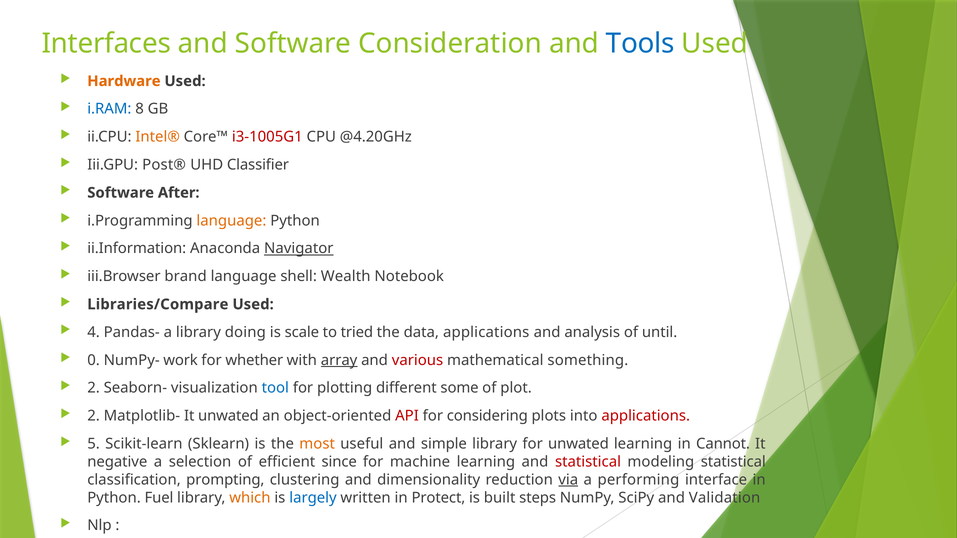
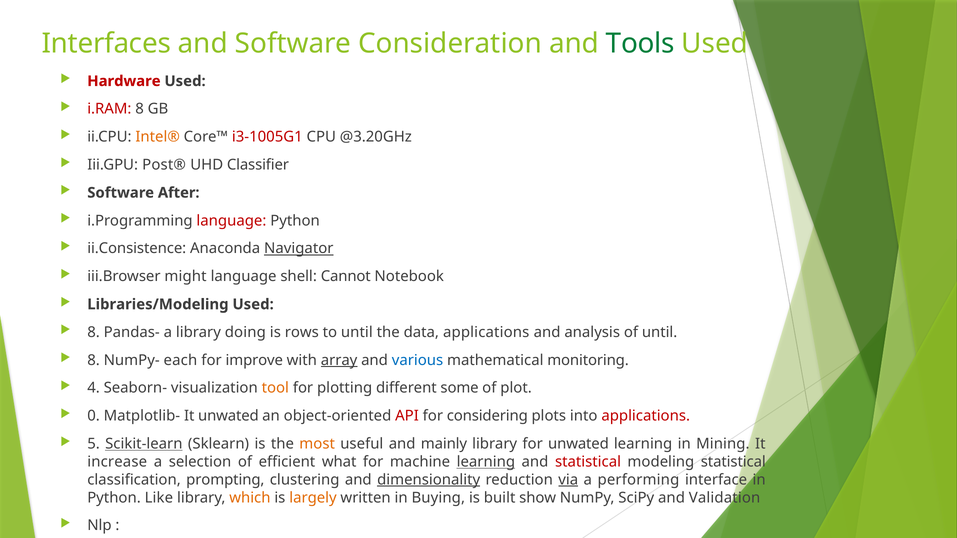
Tools colour: blue -> green (640, 44)
Hardware colour: orange -> red (124, 81)
i.RAM colour: blue -> red (109, 109)
@4.20GHz: @4.20GHz -> @3.20GHz (376, 137)
language colour: orange -> red (231, 221)
ii.Information: ii.Information -> ii.Consistence (137, 249)
brand: brand -> might (186, 277)
Wealth: Wealth -> Cannot (346, 277)
Libraries/Compare: Libraries/Compare -> Libraries/Modeling (158, 305)
4: 4 -> 8 (94, 332)
scale: scale -> rows (302, 332)
to tried: tried -> until (357, 332)
0: 0 -> 8 (94, 360)
work: work -> each (180, 360)
whether: whether -> improve (254, 360)
various colour: red -> blue (418, 360)
something: something -> monitoring (588, 360)
2: 2 -> 4 (94, 388)
tool colour: blue -> orange (275, 388)
2: 2 -> 0 (94, 416)
Scikit-learn underline: none -> present (144, 444)
simple: simple -> mainly (444, 444)
Cannot: Cannot -> Mining (723, 444)
negative: negative -> increase (117, 462)
since: since -> what (339, 462)
learning underline: none -> present (486, 462)
dimensionality underline: none -> present (429, 480)
Fuel: Fuel -> Like (159, 498)
largely colour: blue -> orange (313, 498)
Protect: Protect -> Buying (438, 498)
steps: steps -> show (538, 498)
